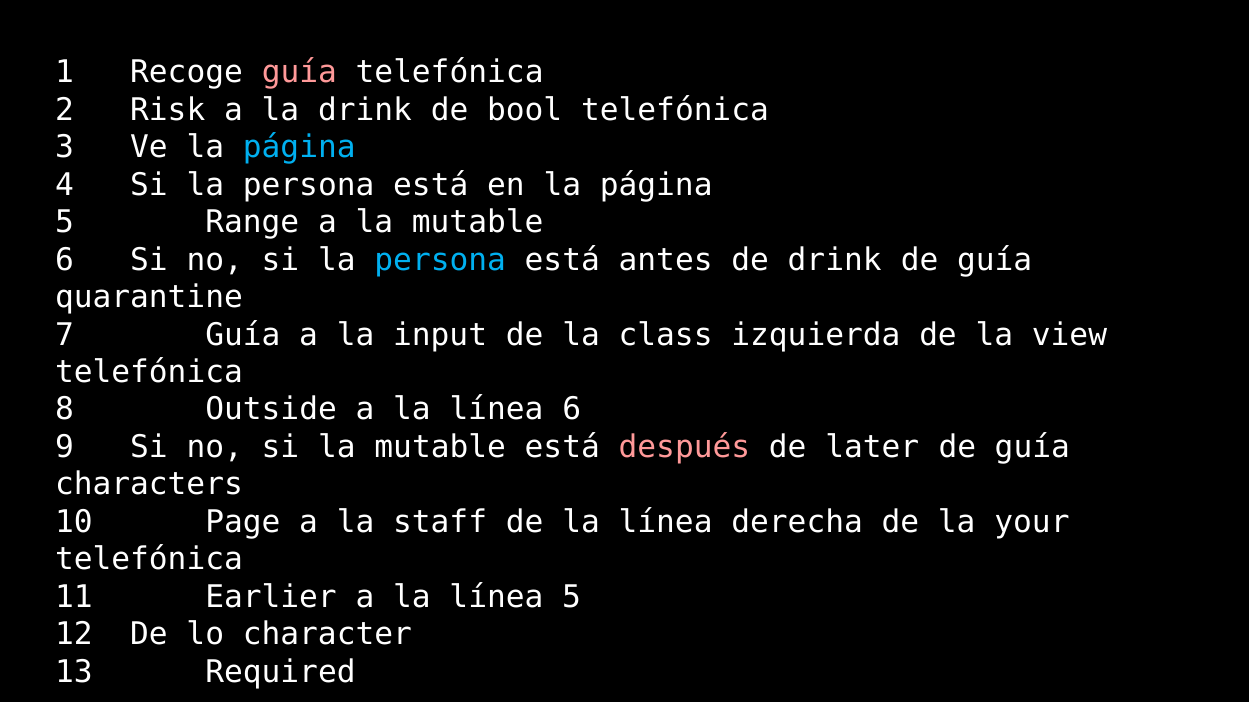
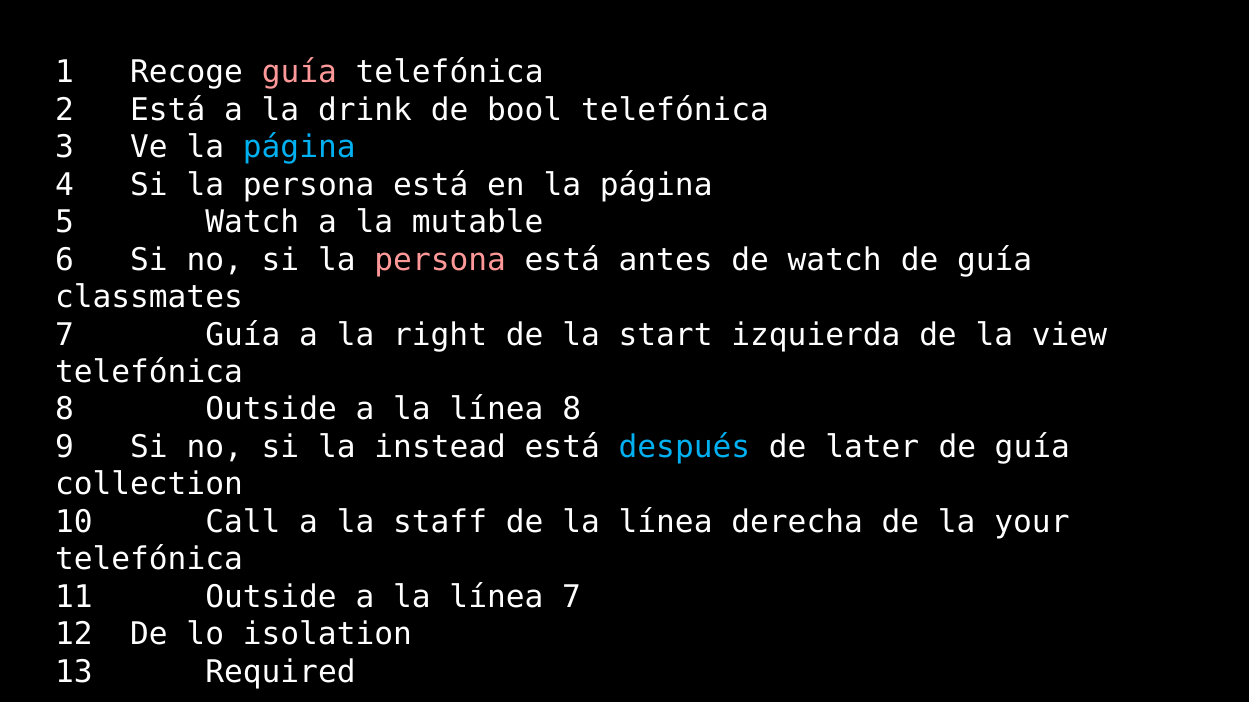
2 Risk: Risk -> Está (168, 110)
5 Range: Range -> Watch (252, 223)
persona colour: light blue -> pink (440, 260)
de drink: drink -> watch (835, 260)
quarantine: quarantine -> classmates (149, 298)
input: input -> right (440, 335)
class: class -> start (666, 335)
línea 6: 6 -> 8 (572, 410)
si la mutable: mutable -> instead (440, 447)
después colour: pink -> light blue (684, 447)
characters: characters -> collection (149, 485)
Page: Page -> Call (243, 522)
11 Earlier: Earlier -> Outside (271, 597)
línea 5: 5 -> 7 (572, 597)
character: character -> isolation (327, 635)
